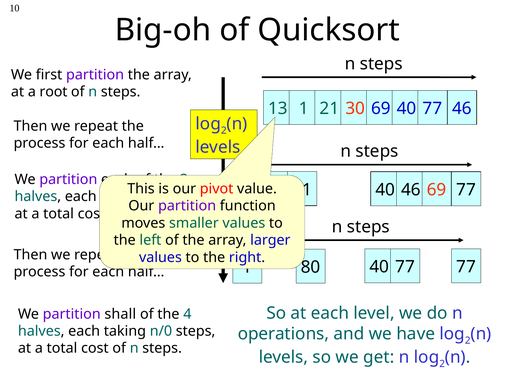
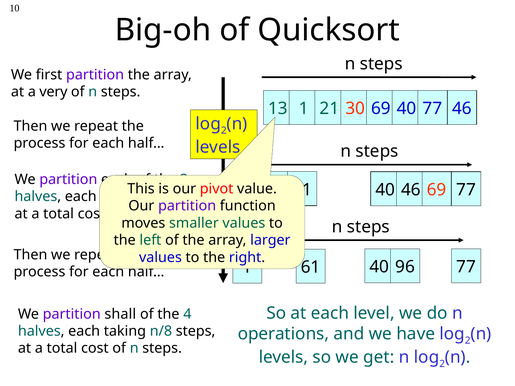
root: root -> very (53, 92)
80: 80 -> 61 (311, 267)
77: 77 -> 96 (405, 267)
n/0: n/0 -> n/8 (161, 331)
